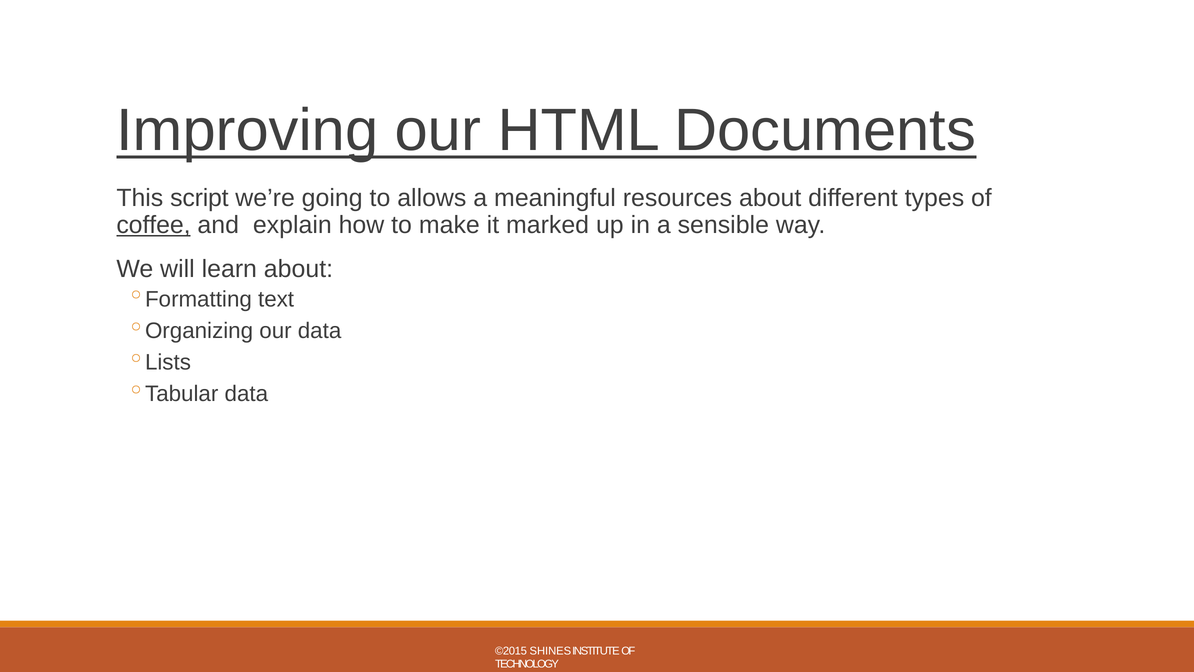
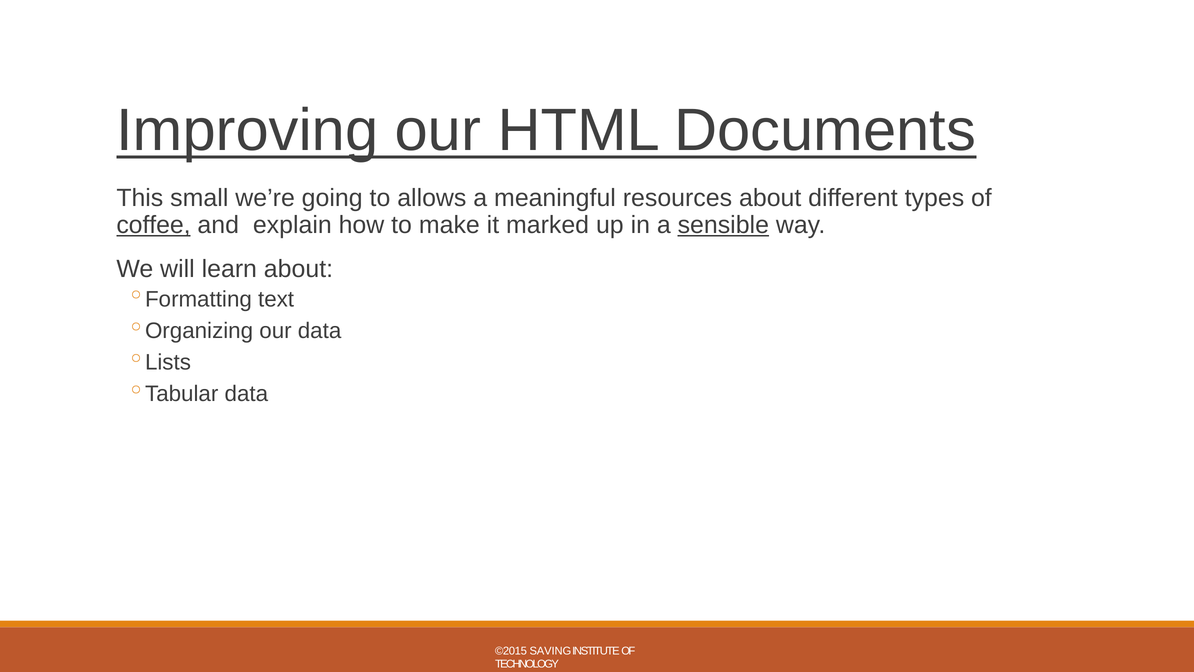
script: script -> small (199, 198)
sensible underline: none -> present (723, 225)
SHINES: SHINES -> SAVING (550, 650)
